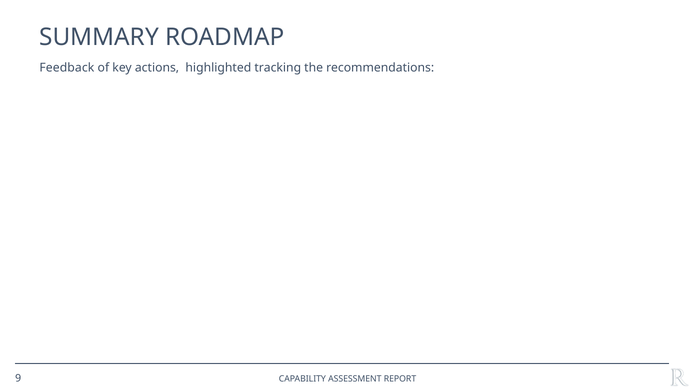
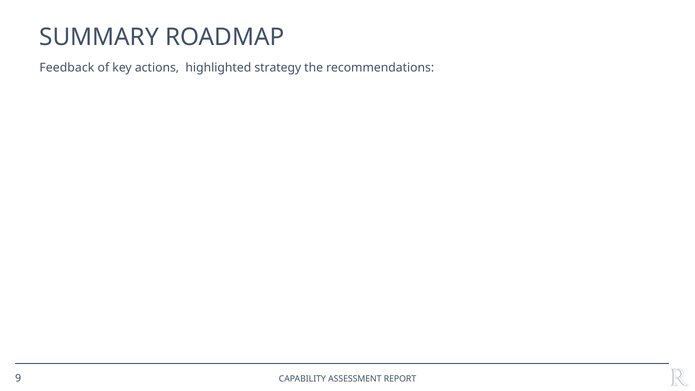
tracking: tracking -> strategy (278, 68)
